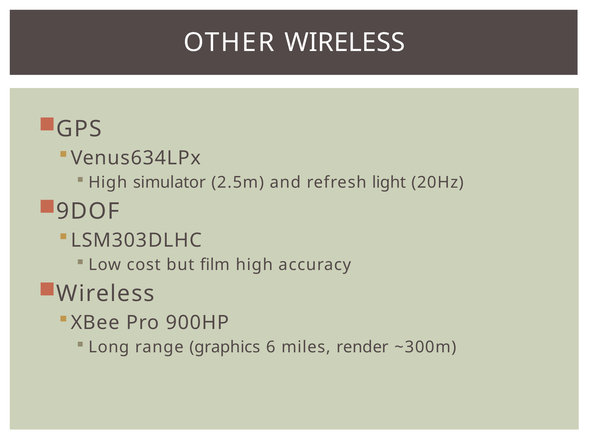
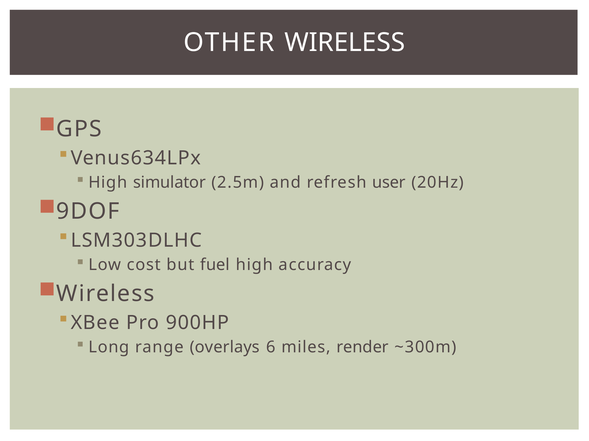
light: light -> user (389, 183)
film: film -> fuel (215, 265)
graphics: graphics -> overlays (225, 348)
